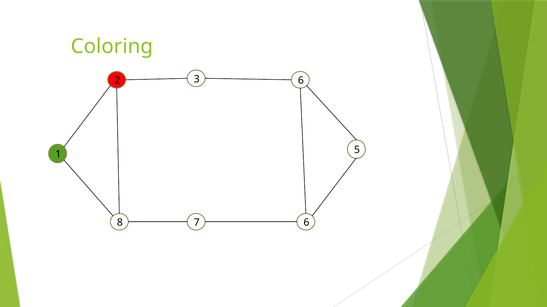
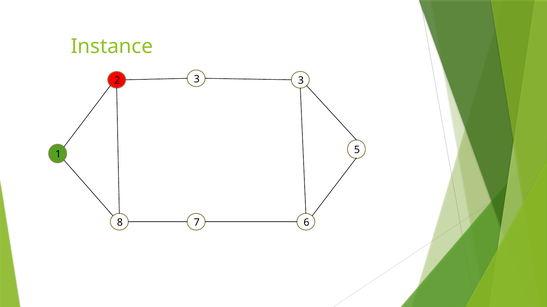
Coloring: Coloring -> Instance (112, 47)
3 6: 6 -> 3 (301, 81)
